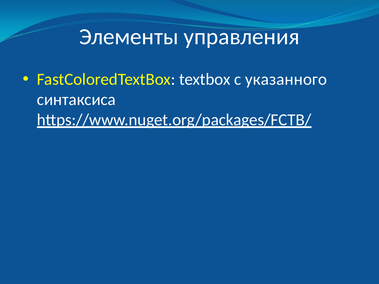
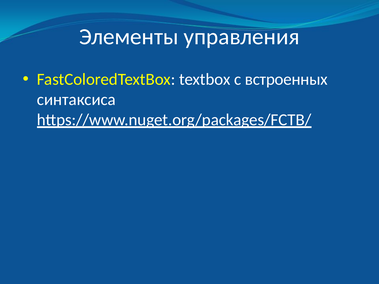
указанного: указанного -> встроенных (286, 80)
